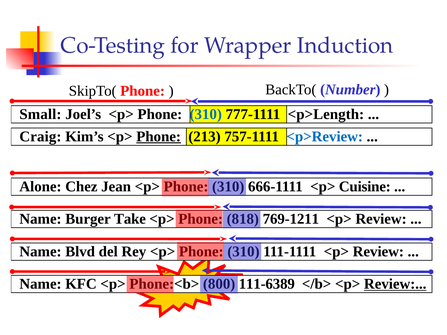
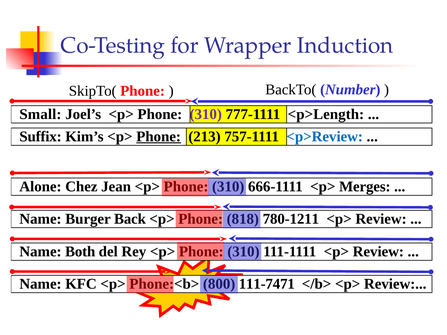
310 colour: blue -> purple (206, 114)
Craig: Craig -> Suffix (41, 137)
Cuisine: Cuisine -> Merges (365, 187)
Take: Take -> Back (130, 219)
769-1211: 769-1211 -> 780-1211 (291, 219)
Blvd: Blvd -> Both (80, 252)
111-6389: 111-6389 -> 111-7471 (267, 284)
Review underline: present -> none (395, 284)
